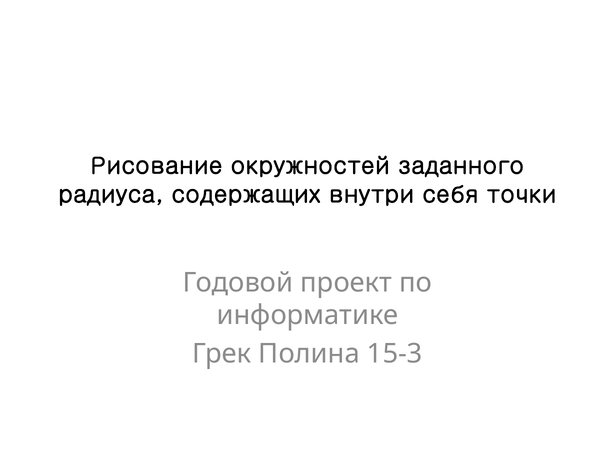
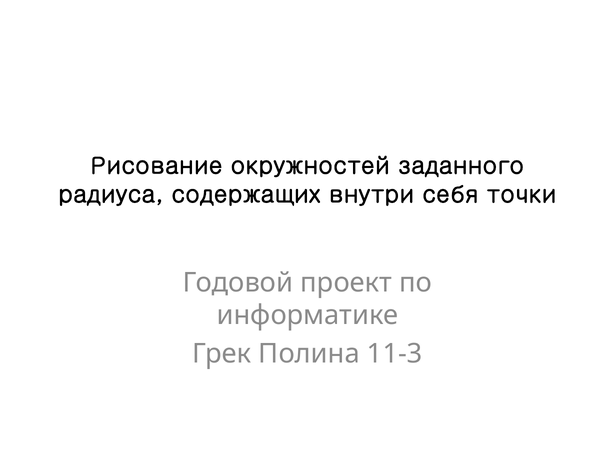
15-3: 15-3 -> 11-3 (395, 354)
